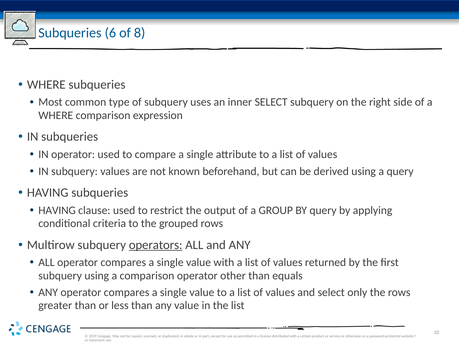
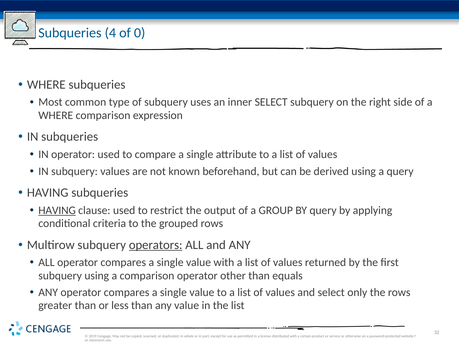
6: 6 -> 4 (110, 33)
8: 8 -> 0 (140, 33)
HAVING underline: none -> present (57, 210)
